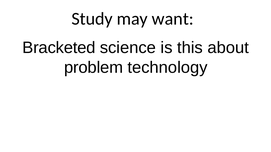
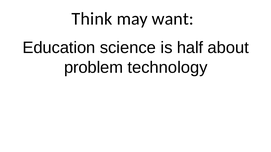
Study: Study -> Think (92, 19)
Bracketed: Bracketed -> Education (59, 48)
this: this -> half (190, 48)
